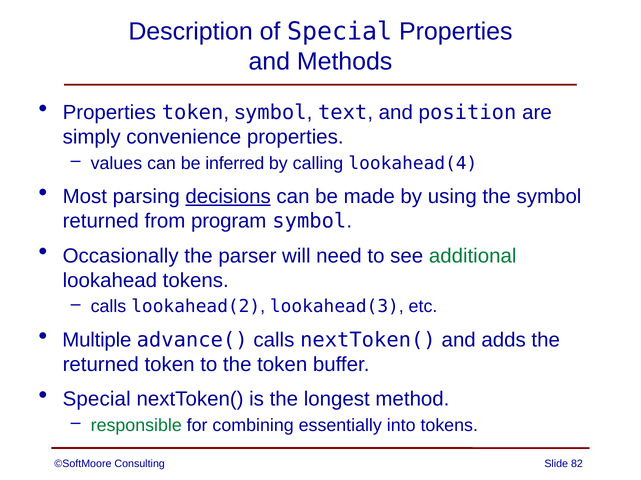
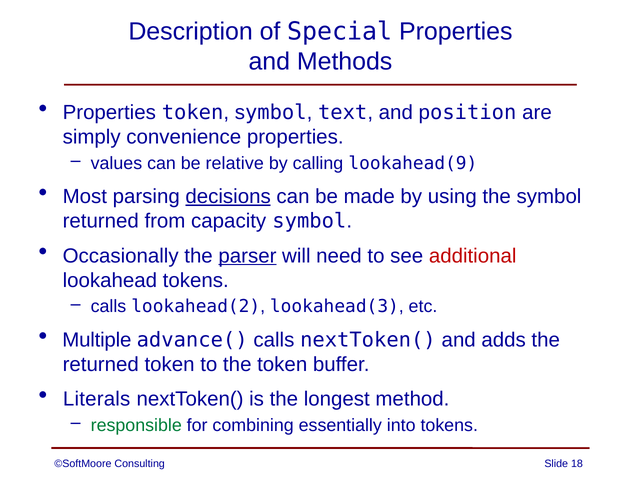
inferred: inferred -> relative (235, 163)
lookahead(4: lookahead(4 -> lookahead(9 (413, 163)
program: program -> capacity (229, 221)
parser underline: none -> present (247, 256)
additional colour: green -> red (473, 256)
Special: Special -> Literals (97, 400)
82: 82 -> 18 (577, 464)
